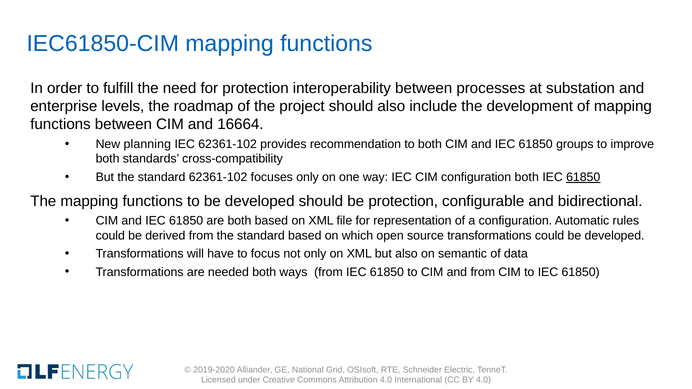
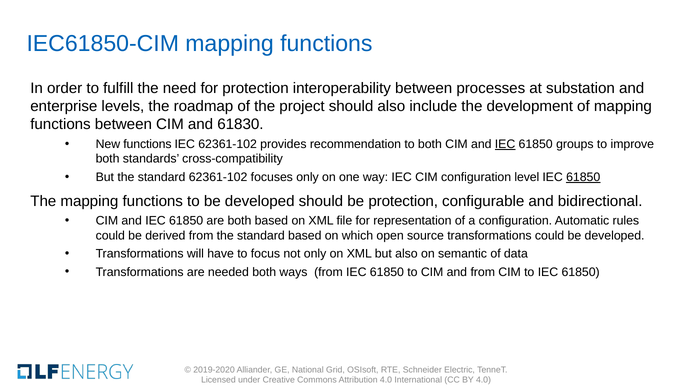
16664: 16664 -> 61830 (240, 125)
New planning: planning -> functions (147, 144)
IEC underline: none -> present (505, 144)
configuration both: both -> level (527, 177)
